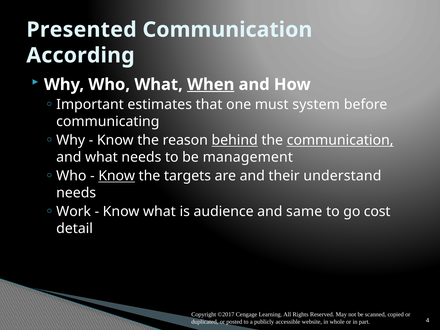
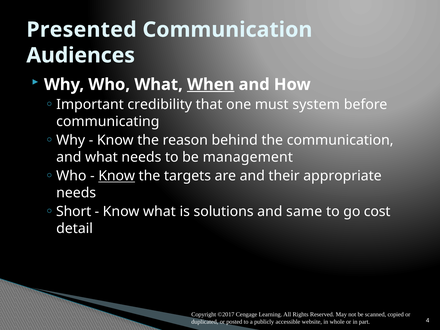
According: According -> Audiences (81, 55)
estimates: estimates -> credibility (160, 105)
behind underline: present -> none (235, 140)
communication underline: present -> none (340, 140)
understand: understand -> appropriate (342, 176)
Work: Work -> Short (74, 212)
audience: audience -> solutions (224, 212)
